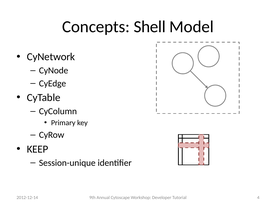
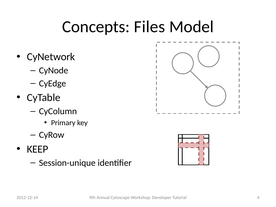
Shell: Shell -> Files (149, 27)
